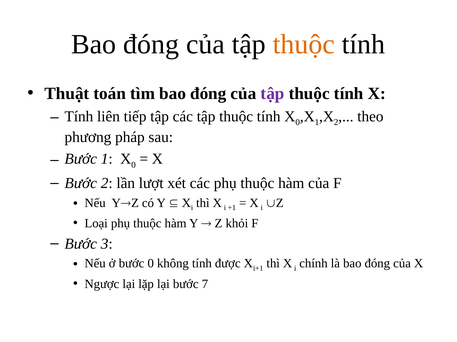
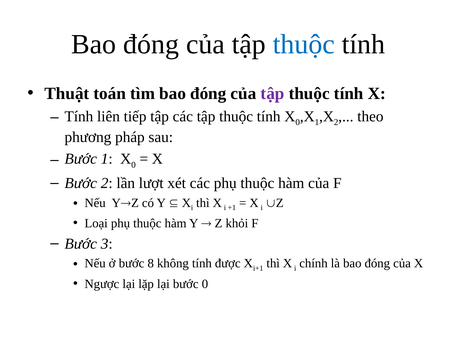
thuộc colour: orange -> blue (304, 44)
bước 0: 0 -> 8 (151, 264)
bước 7: 7 -> 0 (205, 284)
